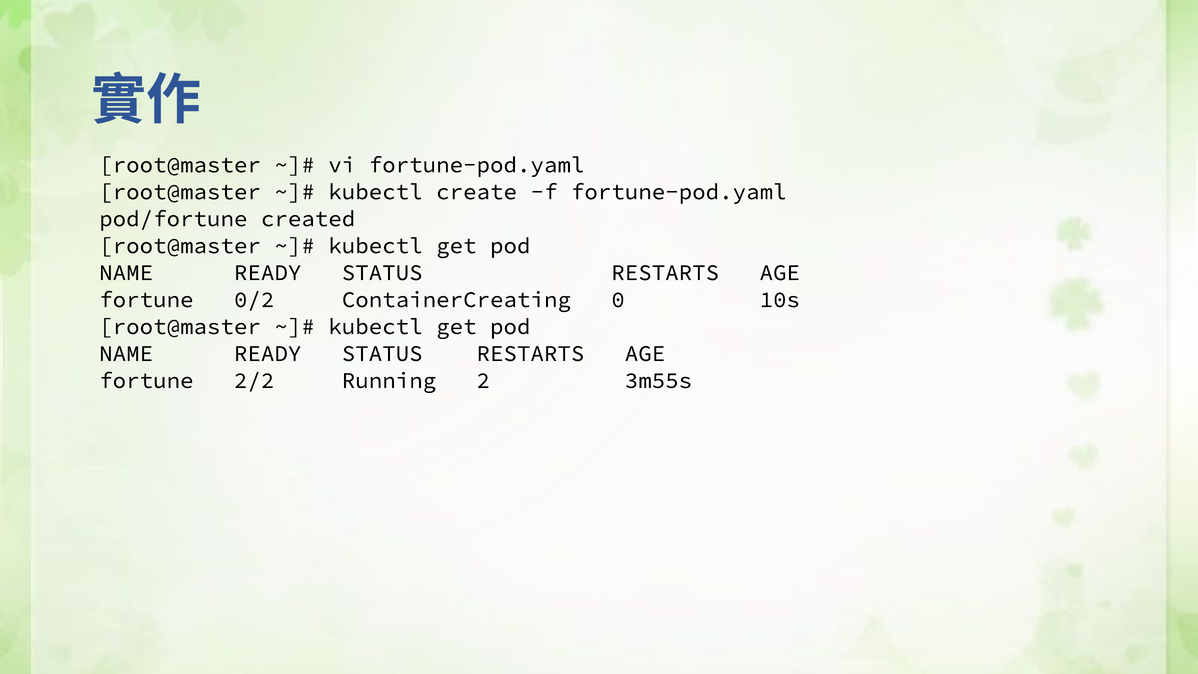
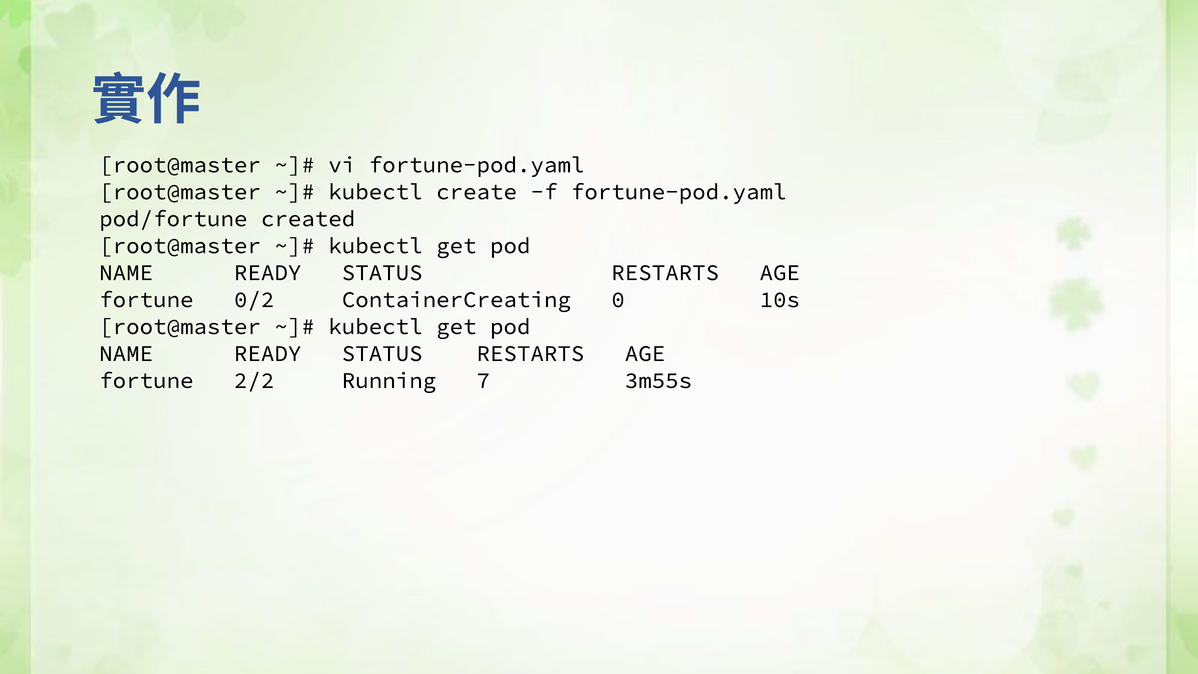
2: 2 -> 7 (483, 380)
